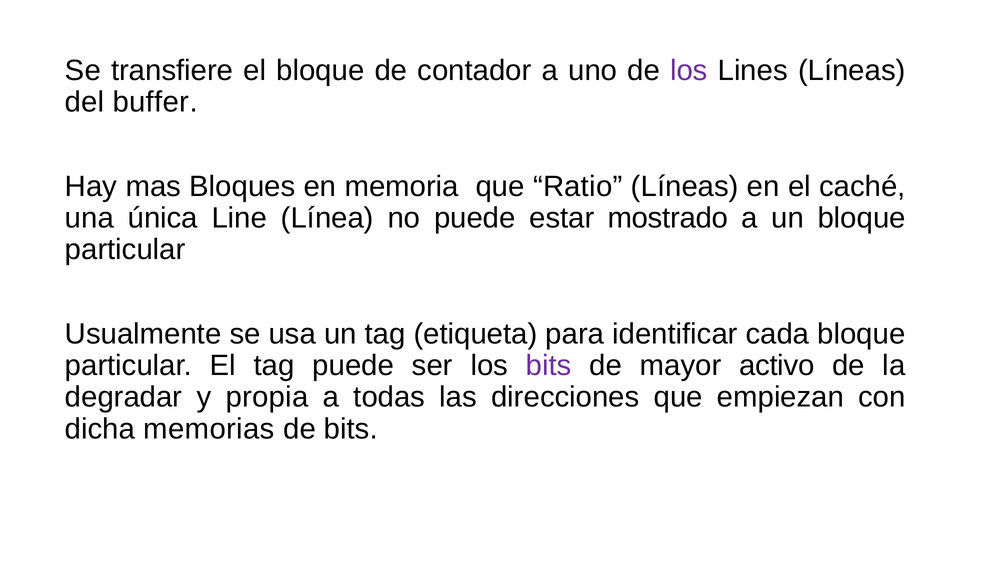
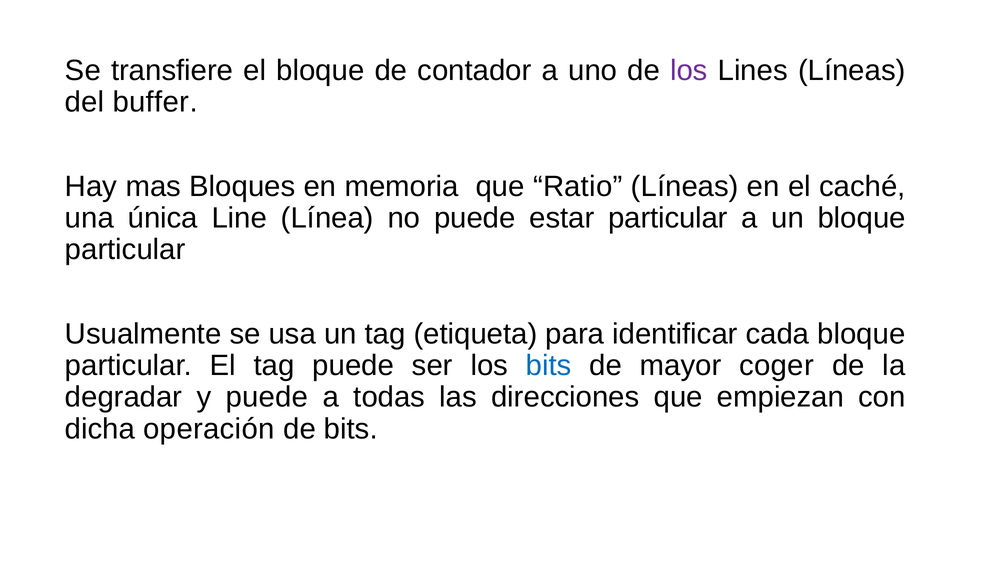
estar mostrado: mostrado -> particular (668, 218)
bits colour: purple -> blue (549, 366)
activo: activo -> coger (777, 366)
y propia: propia -> puede (267, 398)
memorias: memorias -> operación (209, 429)
